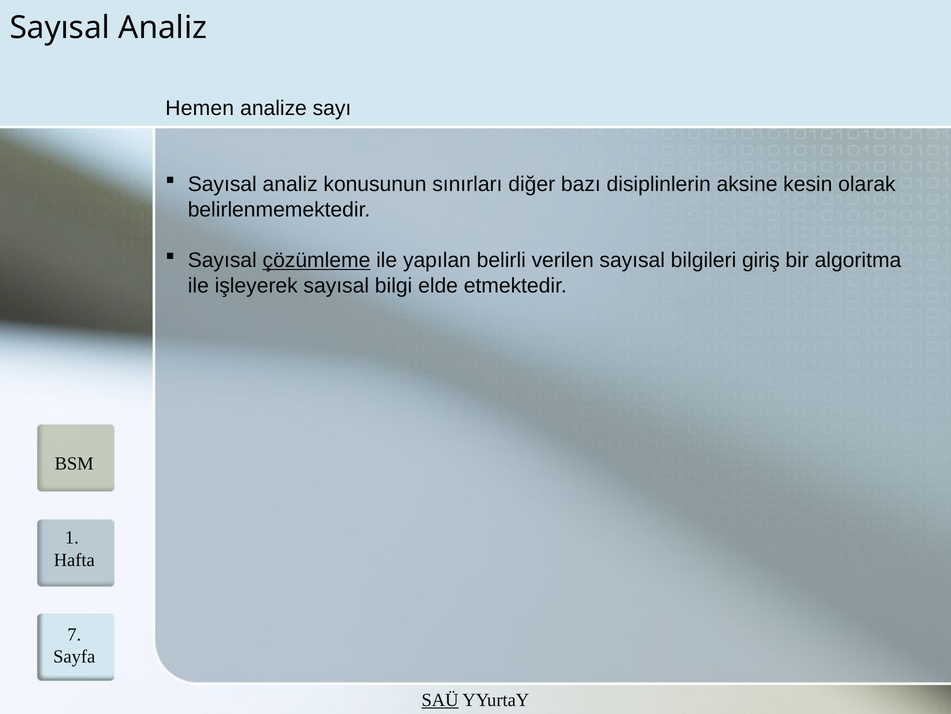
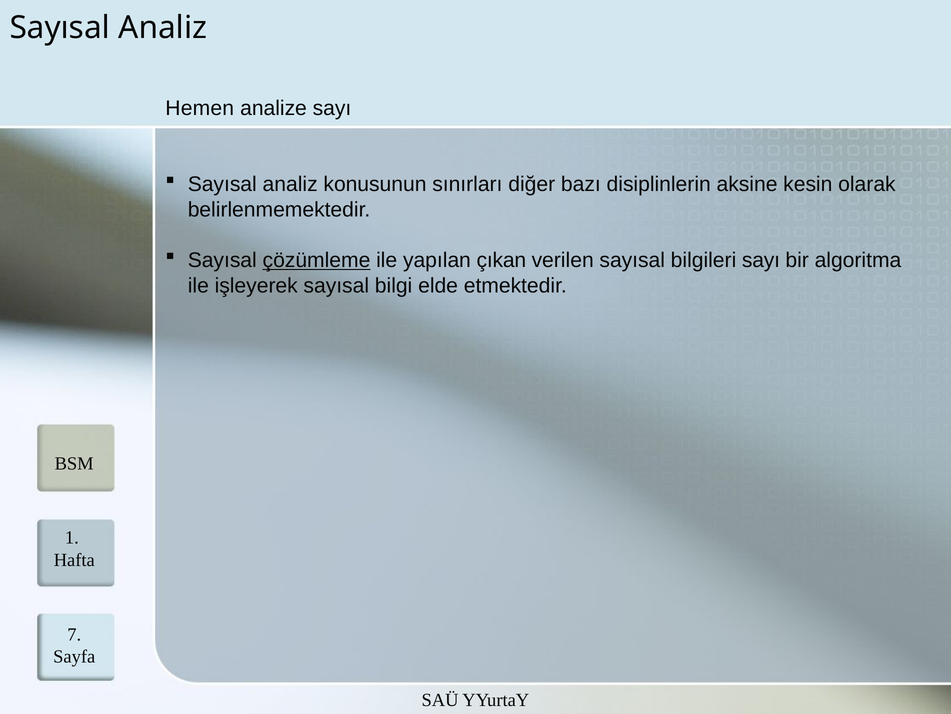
belirli: belirli -> çıkan (501, 260)
bilgileri giriş: giriş -> sayı (761, 260)
SAÜ underline: present -> none (440, 699)
